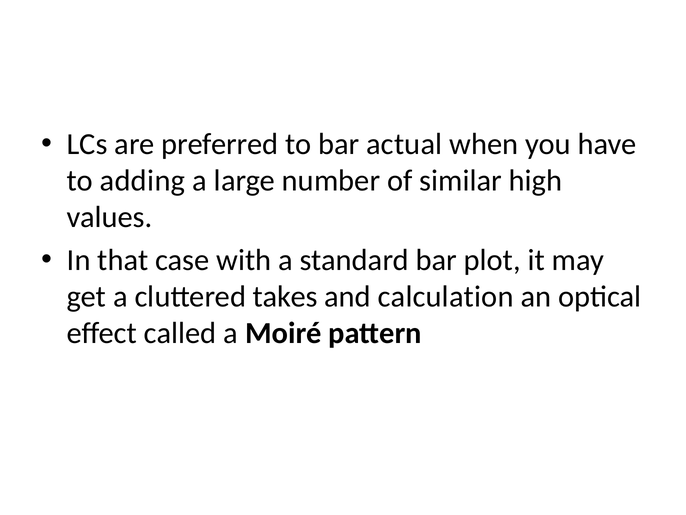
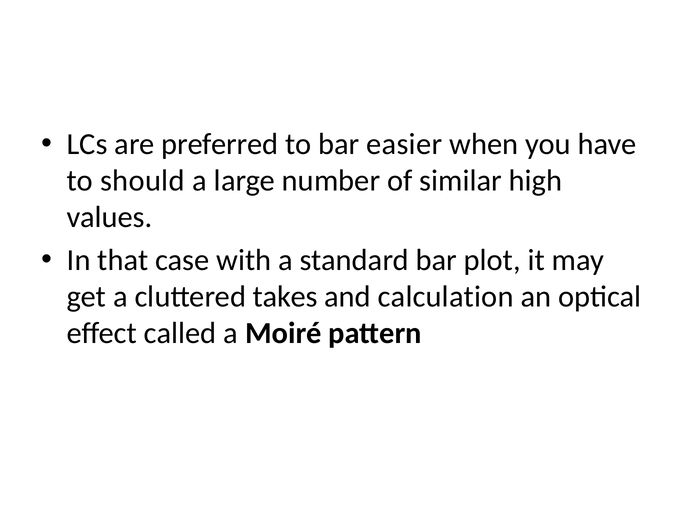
actual: actual -> easier (404, 144)
adding: adding -> should (142, 181)
